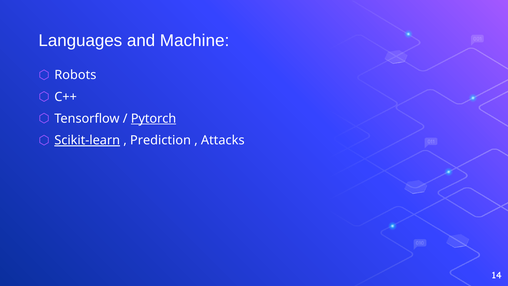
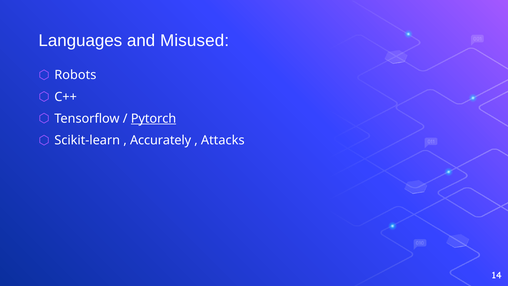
Machine: Machine -> Misused (195, 41)
Scikit-learn underline: present -> none (87, 140)
Prediction: Prediction -> Accurately (161, 140)
